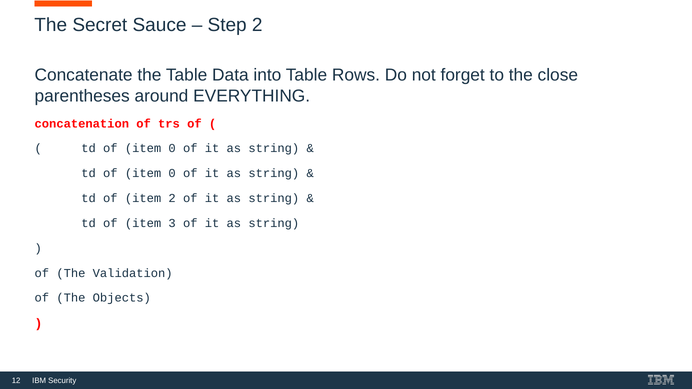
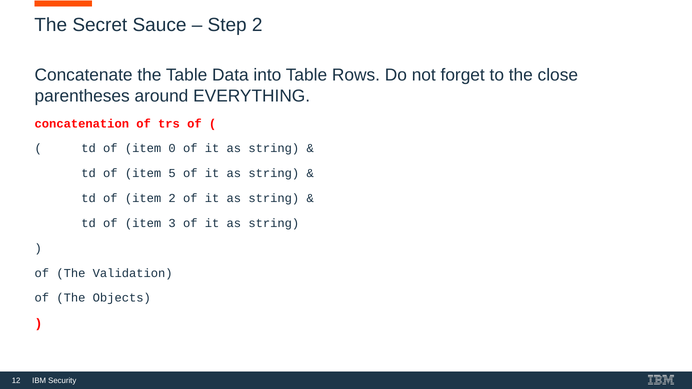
0: 0 -> 5 (172, 174)
